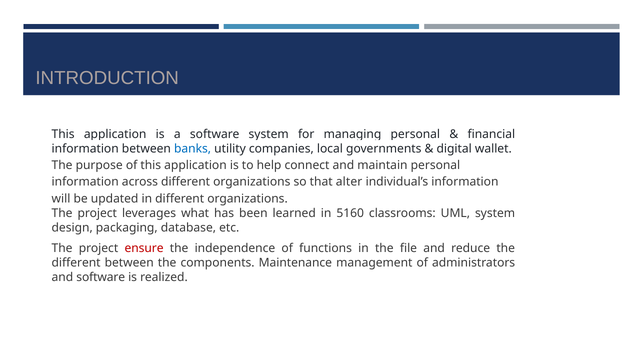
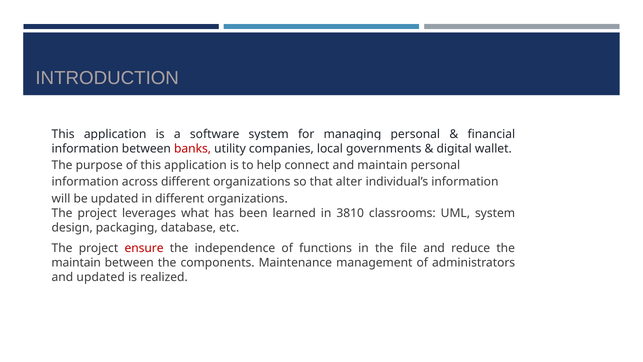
banks colour: blue -> red (193, 149)
5160: 5160 -> 3810 (350, 213)
different: different -> maintain (76, 263)
and software: software -> updated (101, 277)
